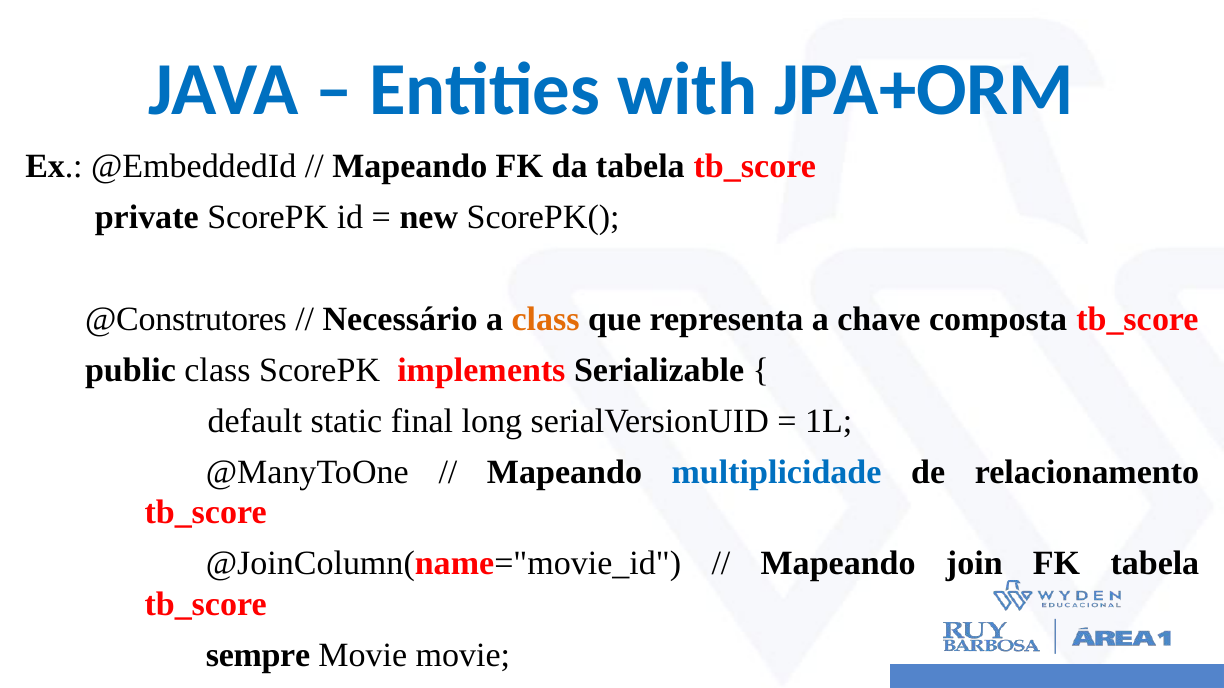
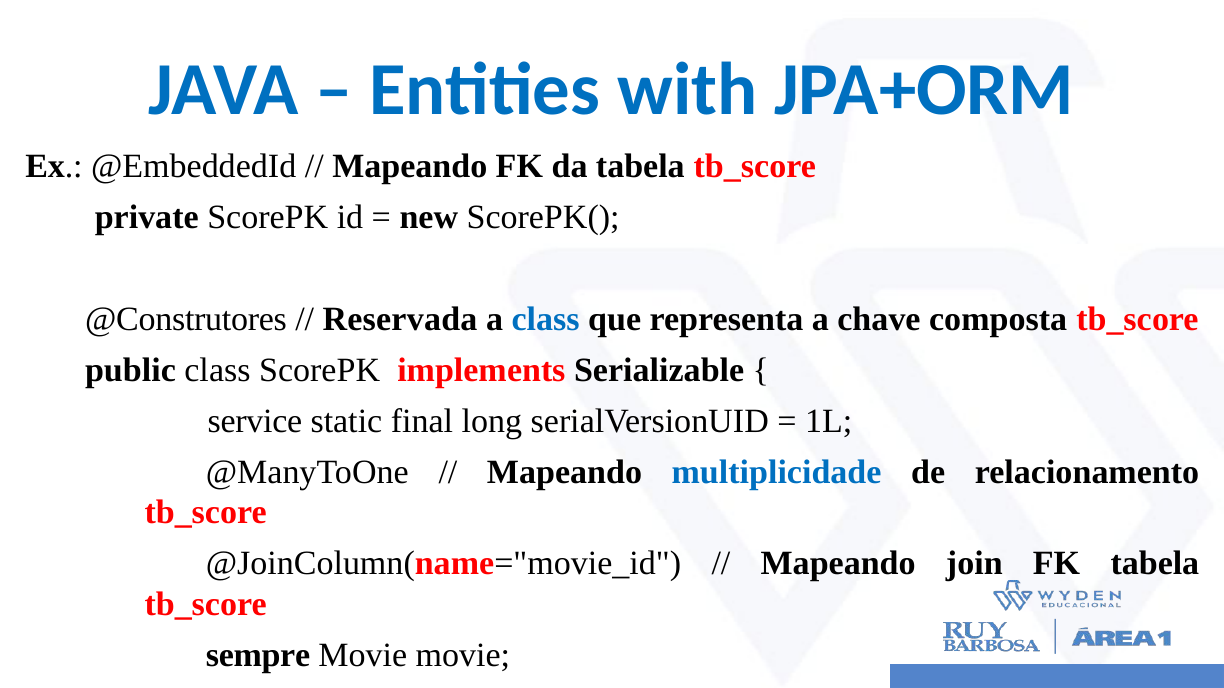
Necessário: Necessário -> Reservada (400, 319)
class colour: orange -> blue (546, 319)
default: default -> service (255, 421)
